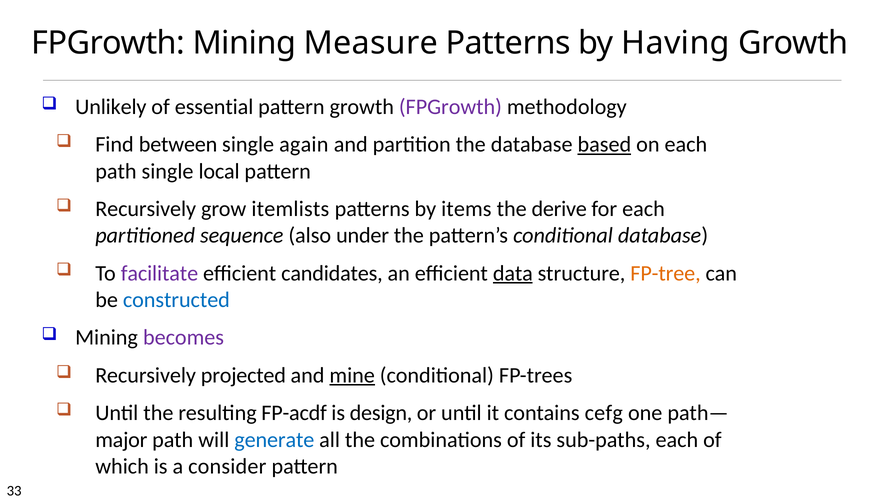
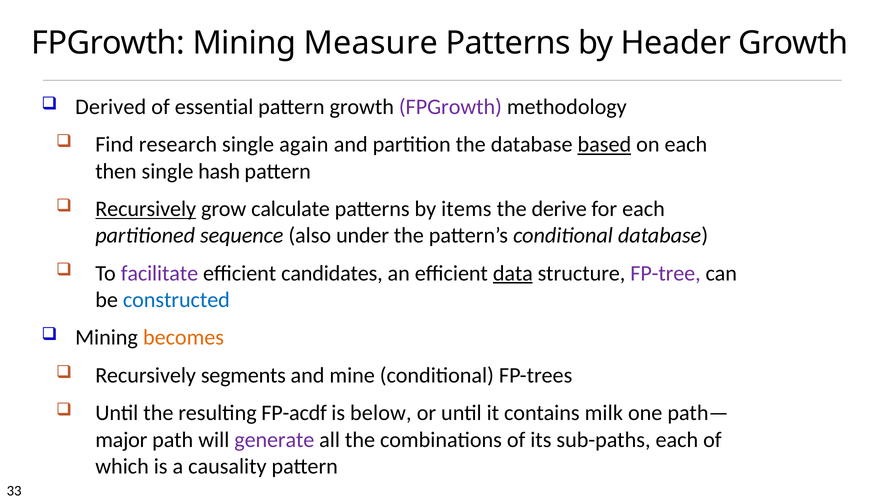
Having: Having -> Header (676, 43)
Unlikely: Unlikely -> Derived (111, 107)
between: between -> research (178, 145)
path: path -> then (116, 171)
local: local -> hash (219, 171)
Recursively underline: none -> present (146, 209)
itemlists: itemlists -> calculate (291, 209)
FP-tree colour: orange -> purple (665, 273)
becomes colour: purple -> orange (183, 338)
projected: projected -> segments (243, 375)
mine underline: present -> none (352, 375)
design: design -> below (381, 413)
cefg: cefg -> milk (604, 413)
generate colour: blue -> purple (274, 440)
consider: consider -> causality (227, 466)
